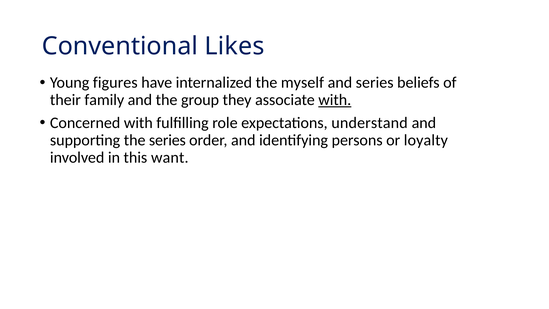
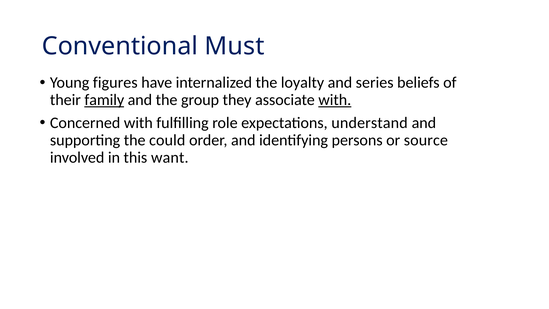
Likes: Likes -> Must (235, 46)
myself: myself -> loyalty (302, 83)
family underline: none -> present (104, 100)
the series: series -> could (167, 140)
loyalty: loyalty -> source (426, 140)
